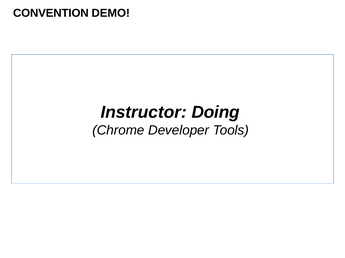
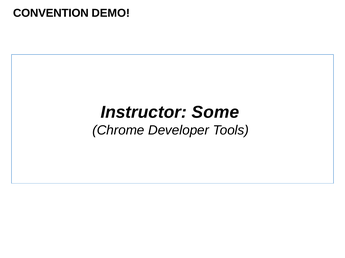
Doing: Doing -> Some (215, 112)
